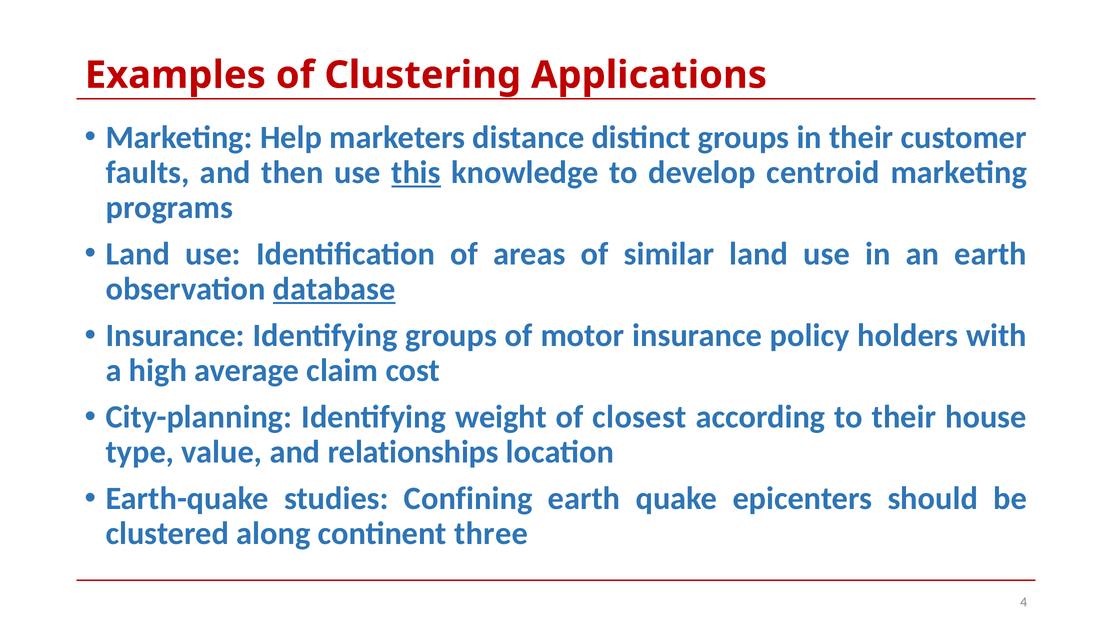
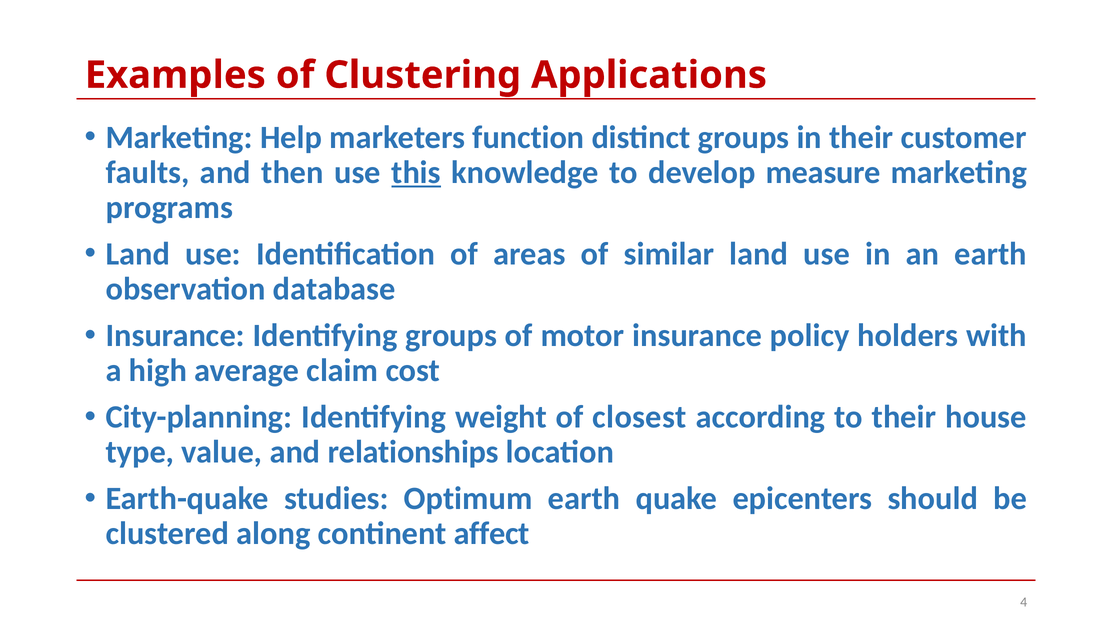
distance: distance -> function (528, 137)
centroid: centroid -> measure (823, 172)
database underline: present -> none (334, 289)
Confining: Confining -> Optimum (468, 498)
three: three -> affect (492, 533)
